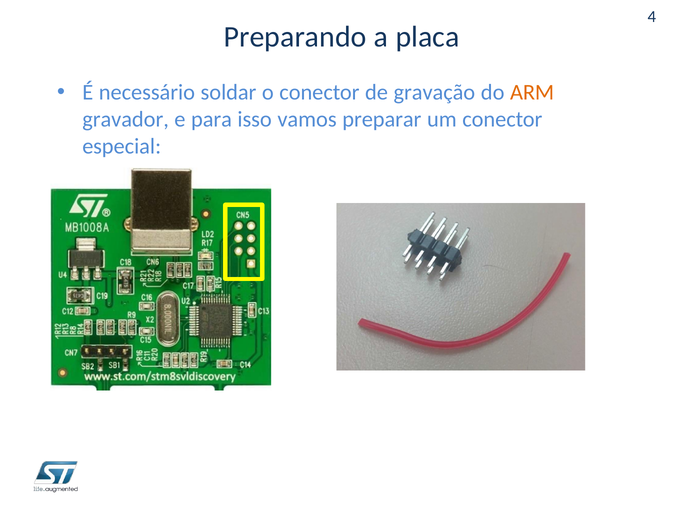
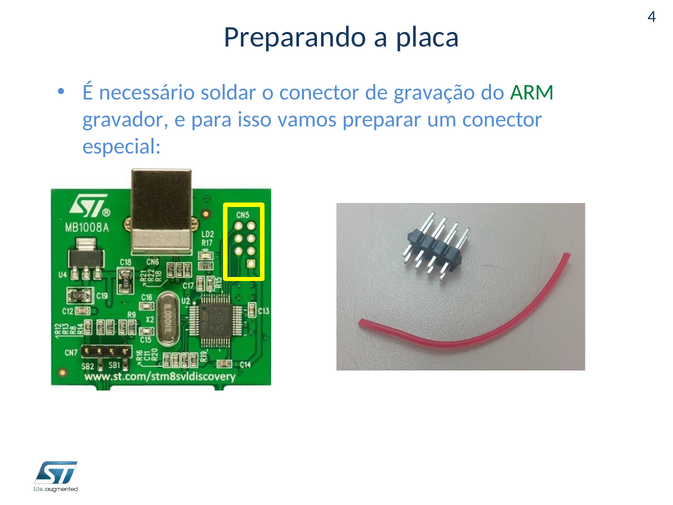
ARM colour: orange -> green (532, 92)
